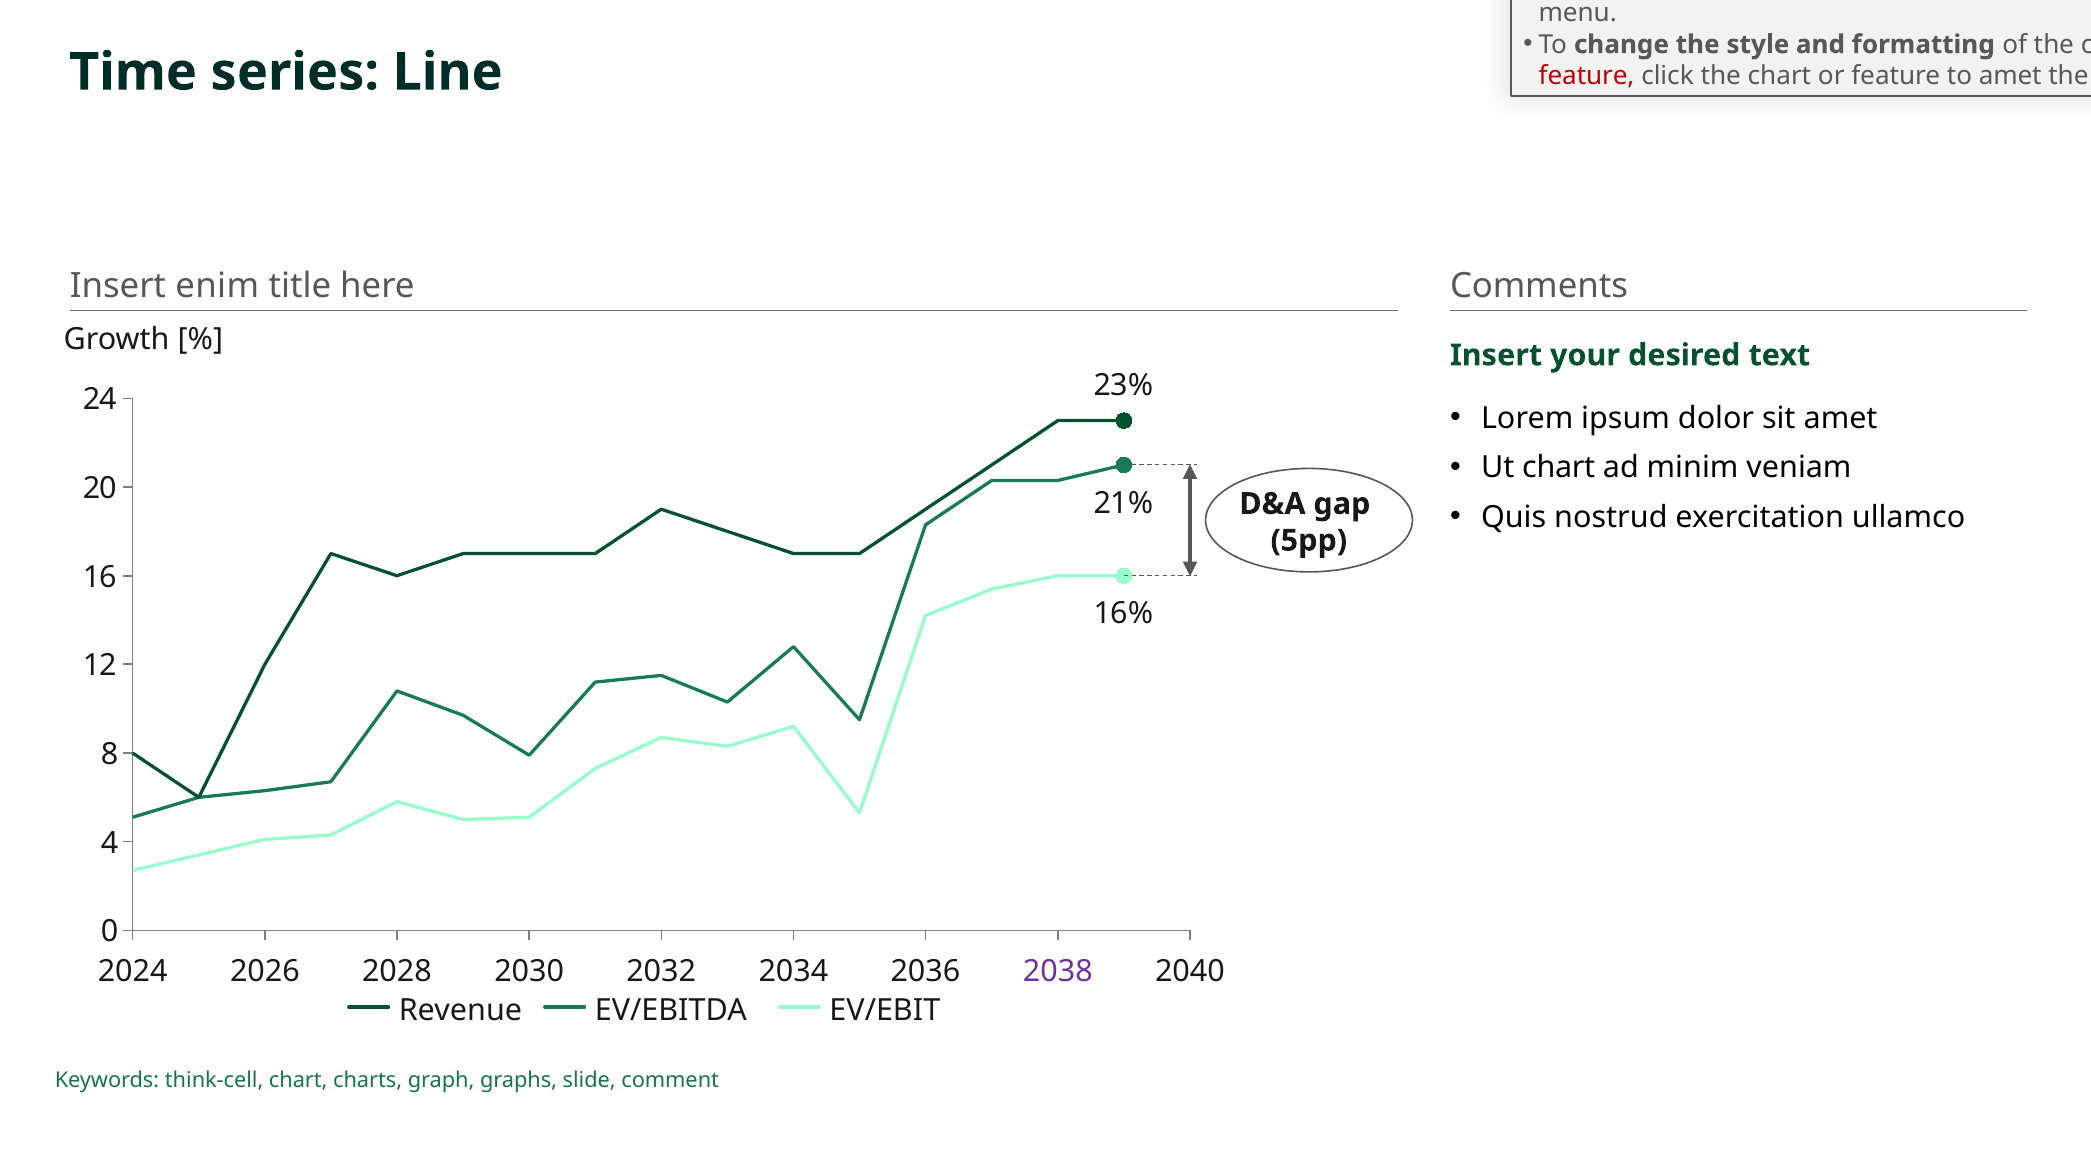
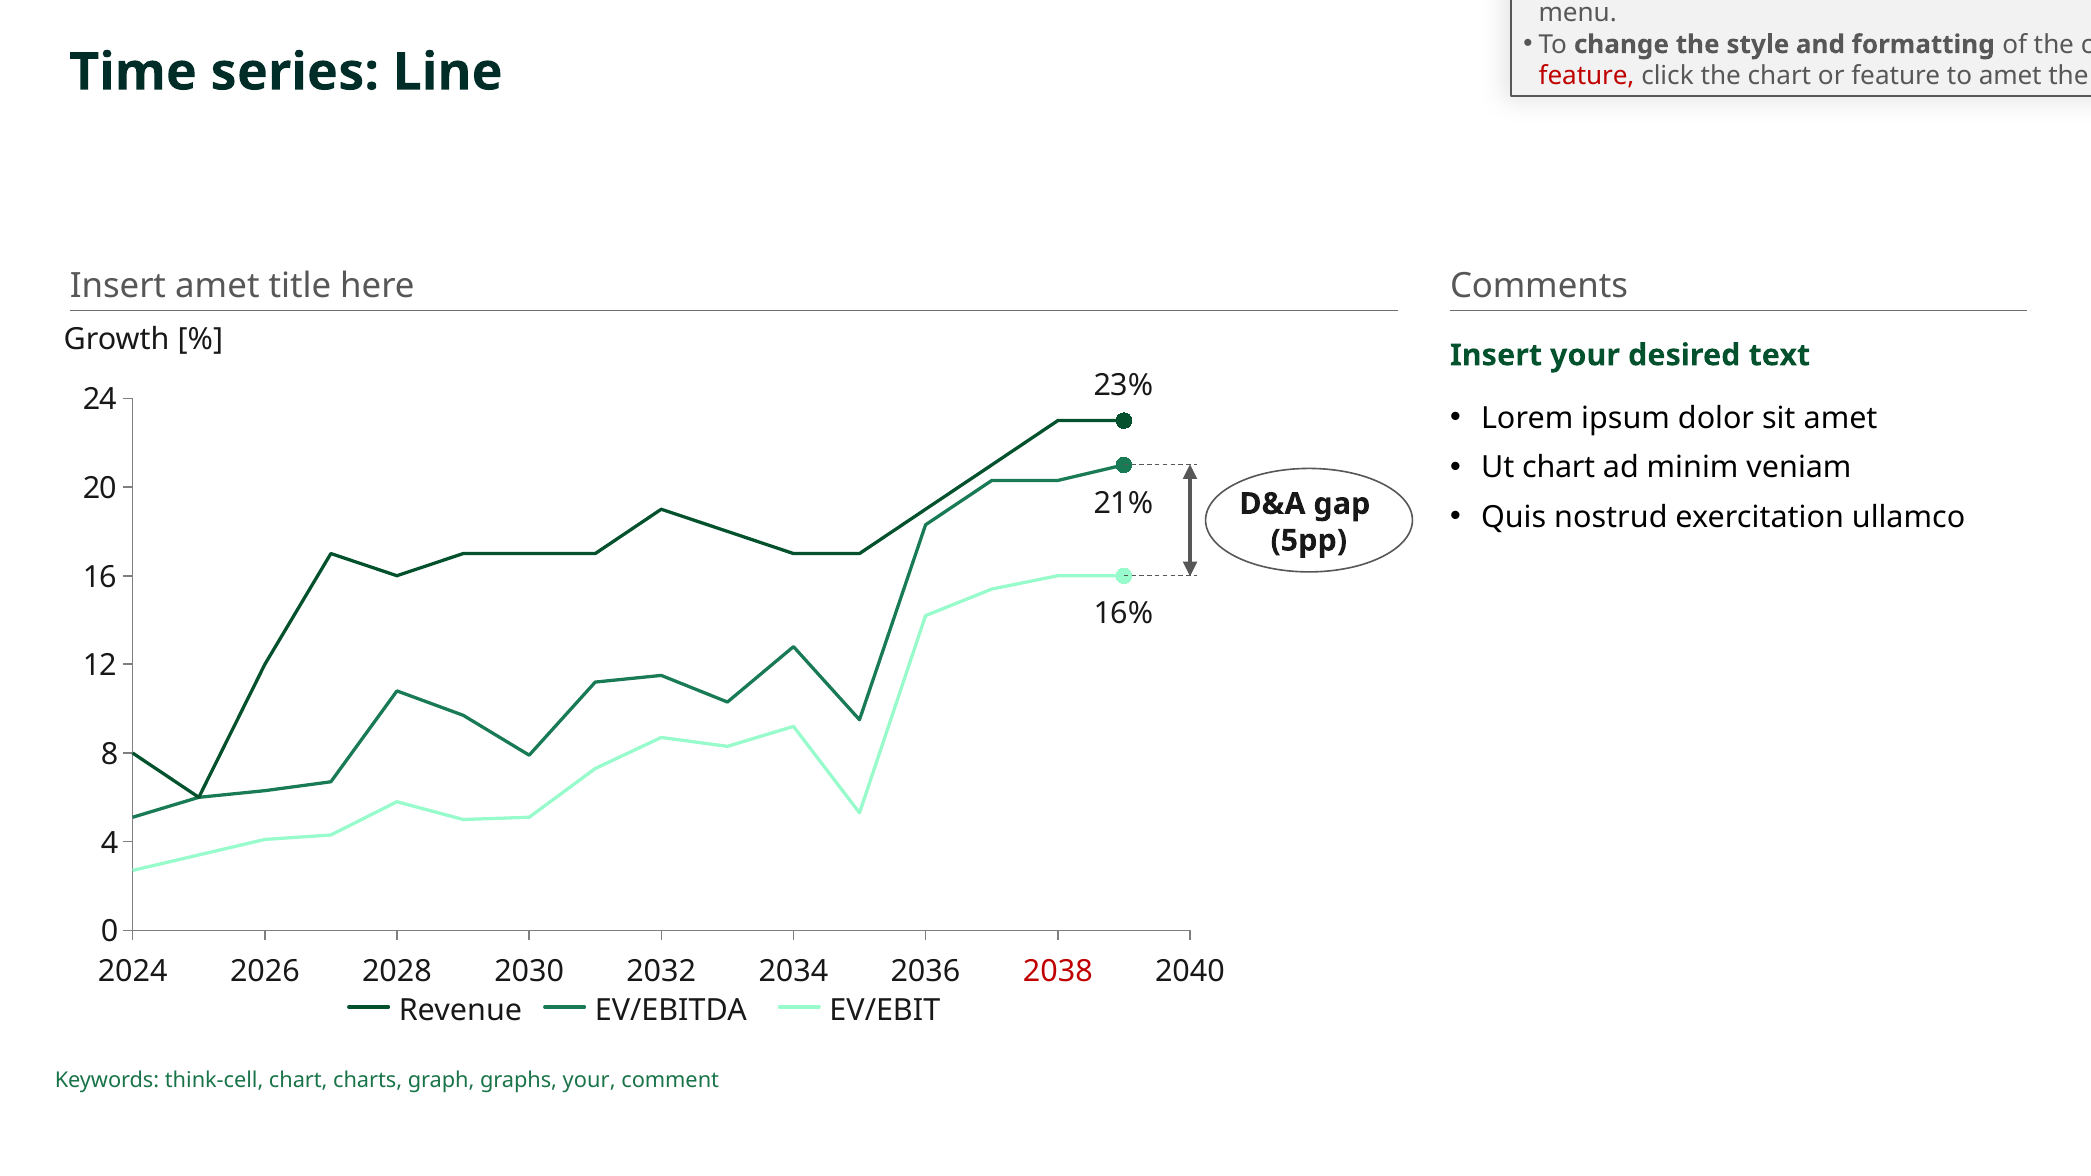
Insert enim: enim -> amet (217, 286)
2038 colour: purple -> red (1058, 971)
graphs slide: slide -> your (589, 1081)
